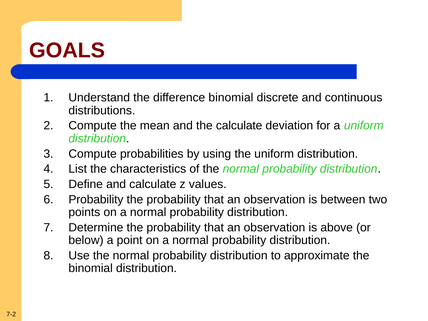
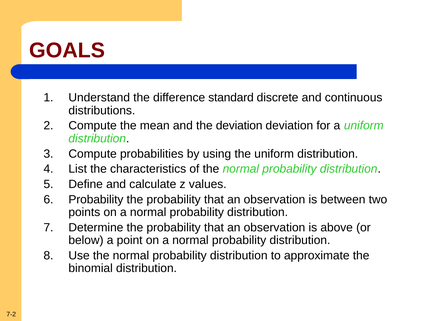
difference binomial: binomial -> standard (231, 98)
the calculate: calculate -> deviation (239, 126)
